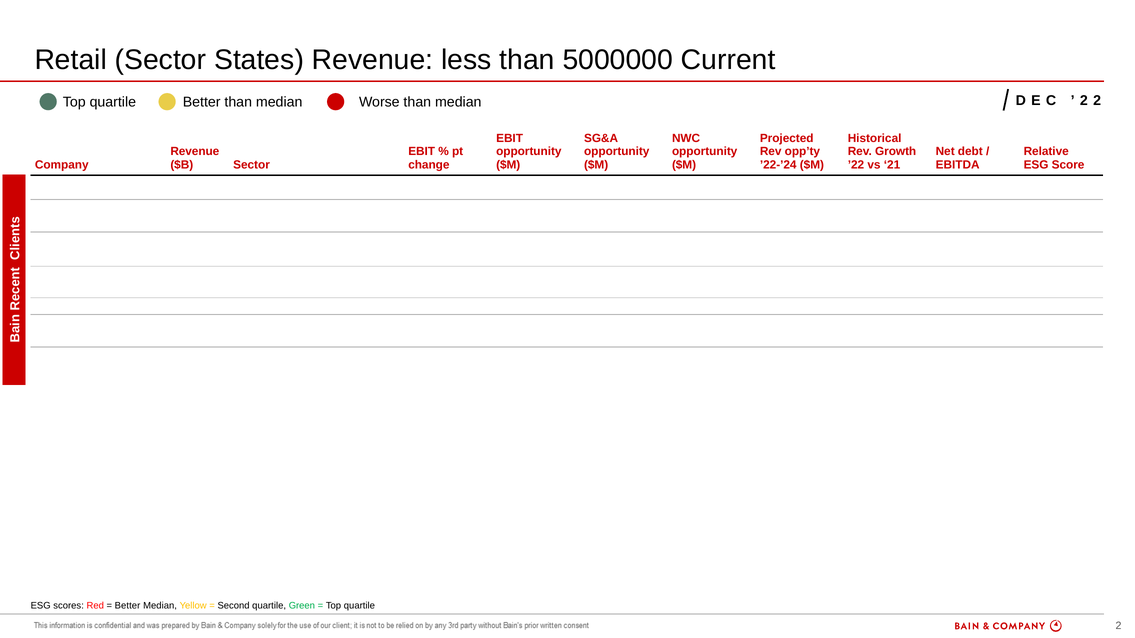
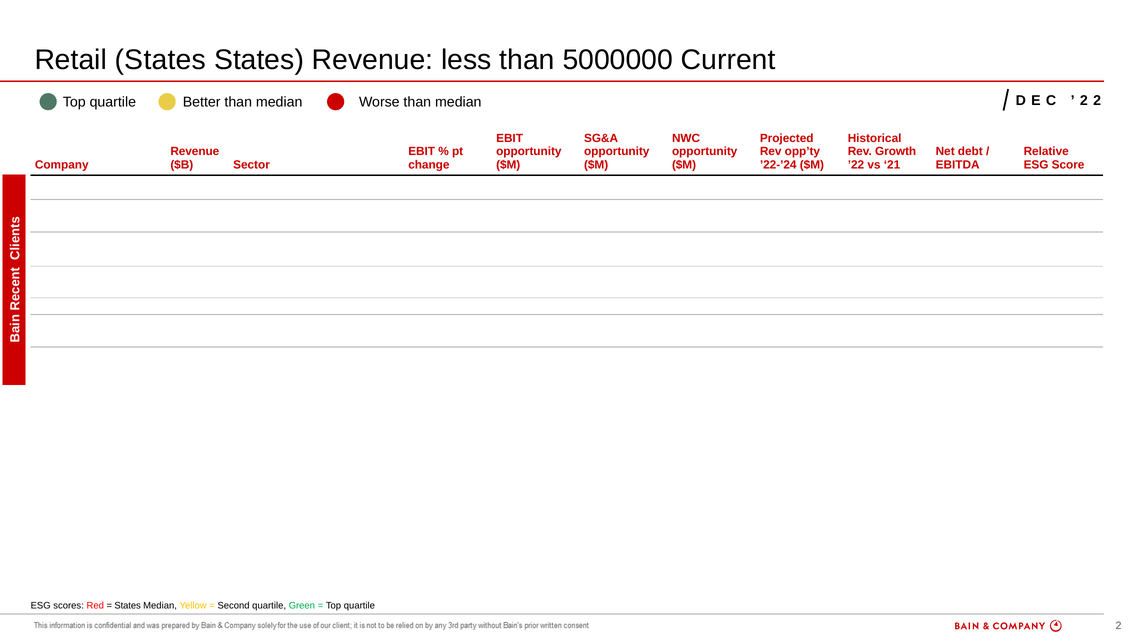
Retail Sector: Sector -> States (160, 60)
Better: Better -> States (128, 606)
